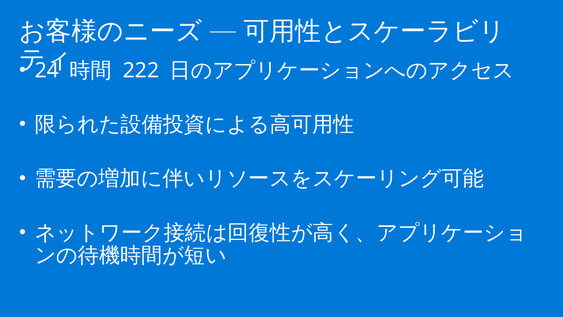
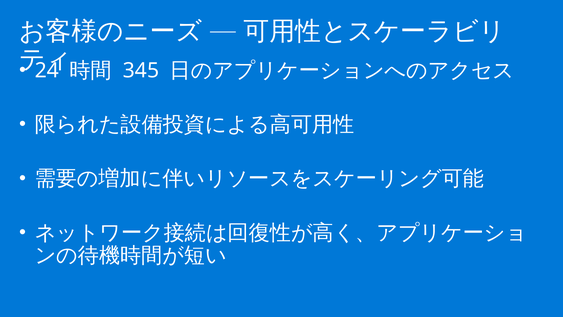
222: 222 -> 345 (141, 70)
